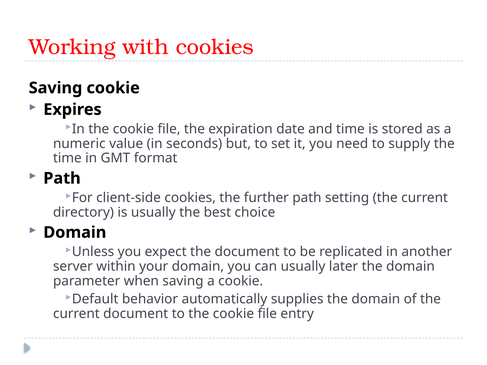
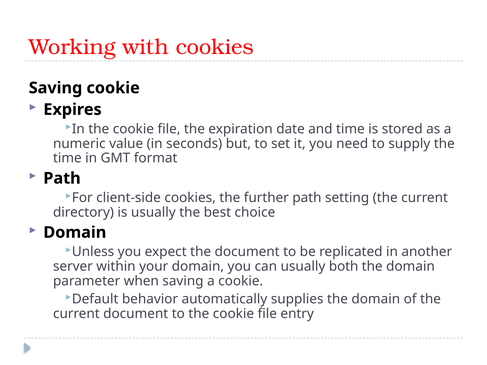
later: later -> both (344, 267)
